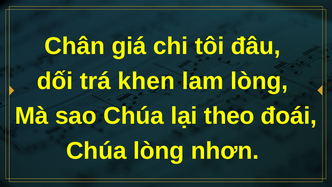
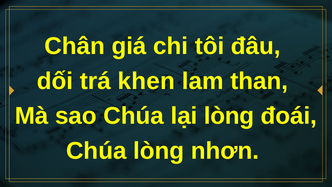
lam lòng: lòng -> than (259, 81)
lại theo: theo -> lòng (229, 116)
